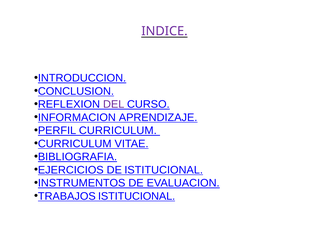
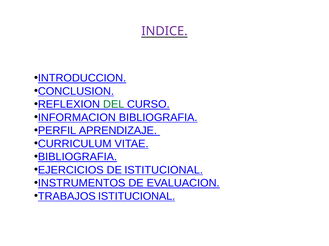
DEL colour: purple -> green (114, 105)
INFORMACION APRENDIZAJE: APRENDIZAJE -> BIBLIOGRAFIA (158, 118)
PERFIL CURRICULUM: CURRICULUM -> APRENDIZAJE (118, 131)
